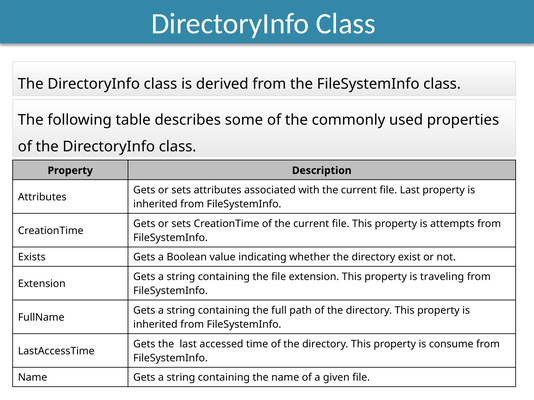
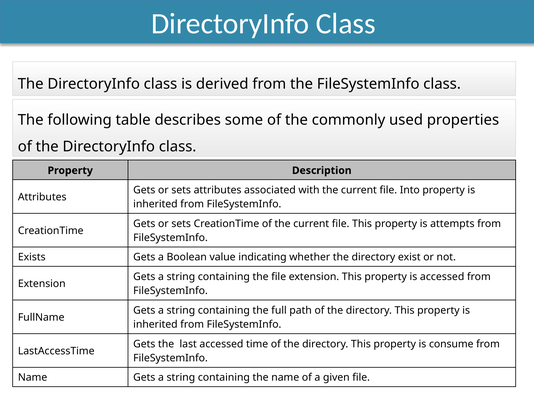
file Last: Last -> Into (410, 190)
is traveling: traveling -> accessed (442, 277)
